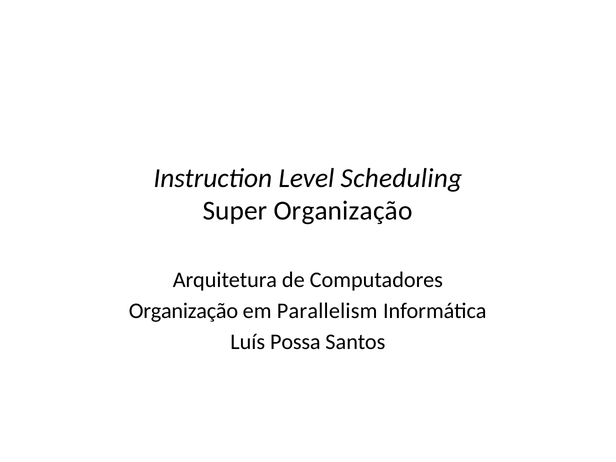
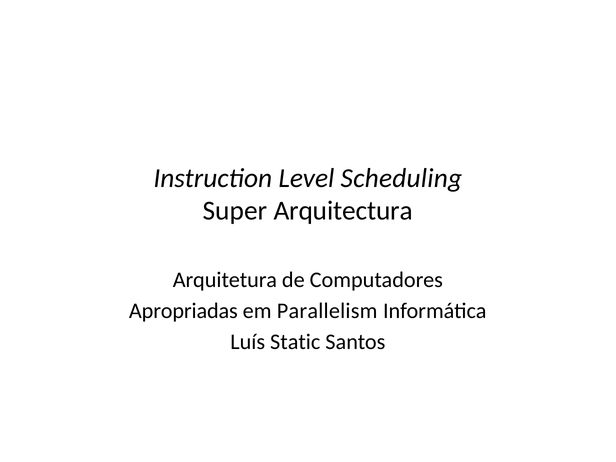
Super Organização: Organização -> Arquitectura (343, 211)
Organização: Organização -> Apropriadas (183, 311)
Possa: Possa -> Static (295, 342)
